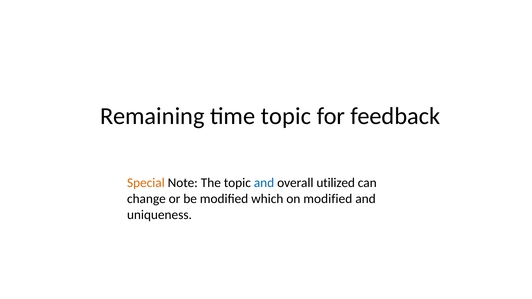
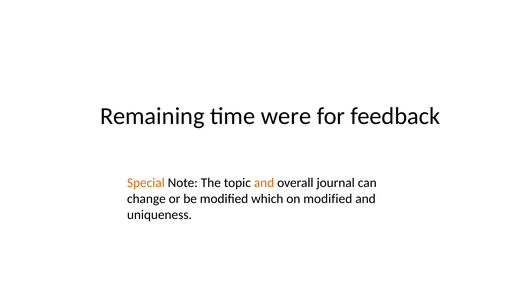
time topic: topic -> were (286, 116)
and colour: blue -> orange (264, 183)
utilized: utilized -> journal (336, 183)
